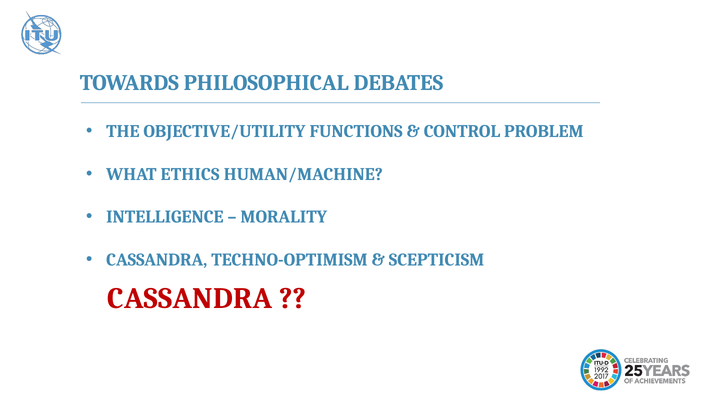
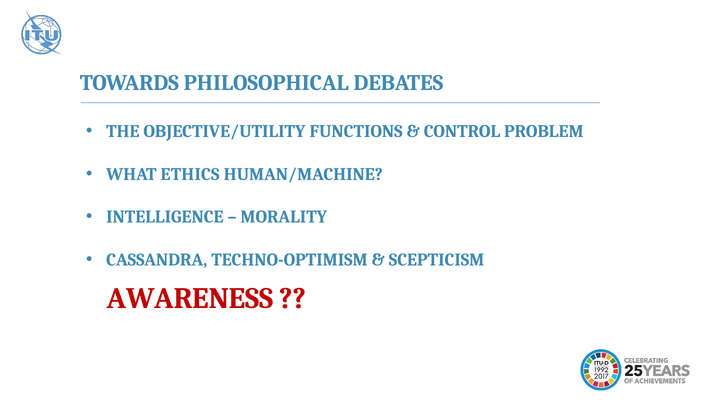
CASSANDRA: CASSANDRA -> AWARENESS (190, 299)
